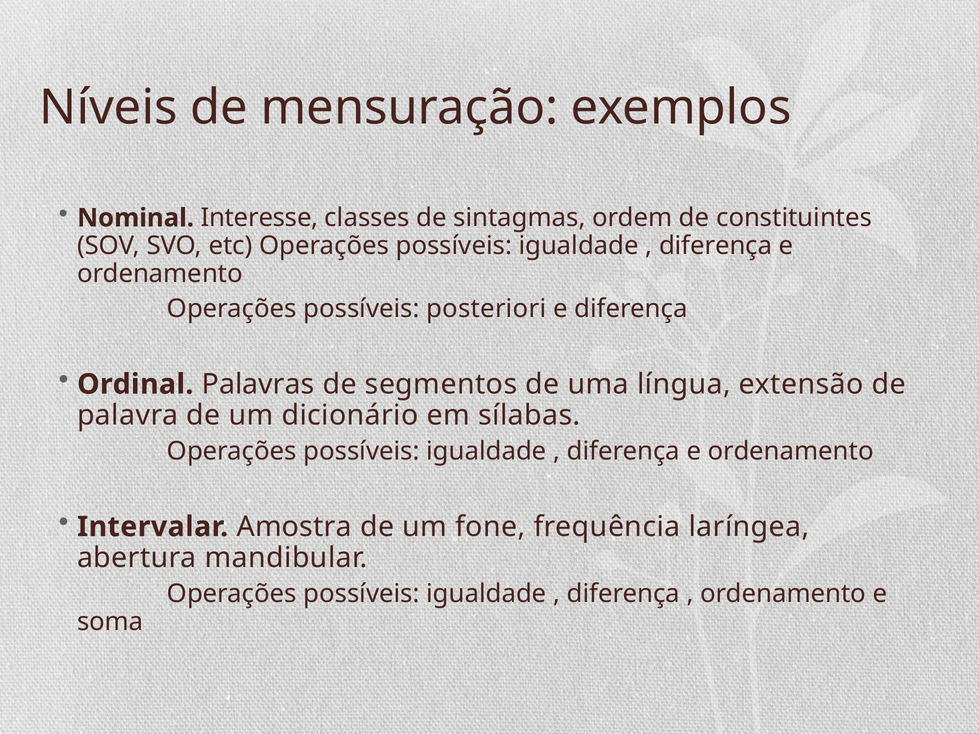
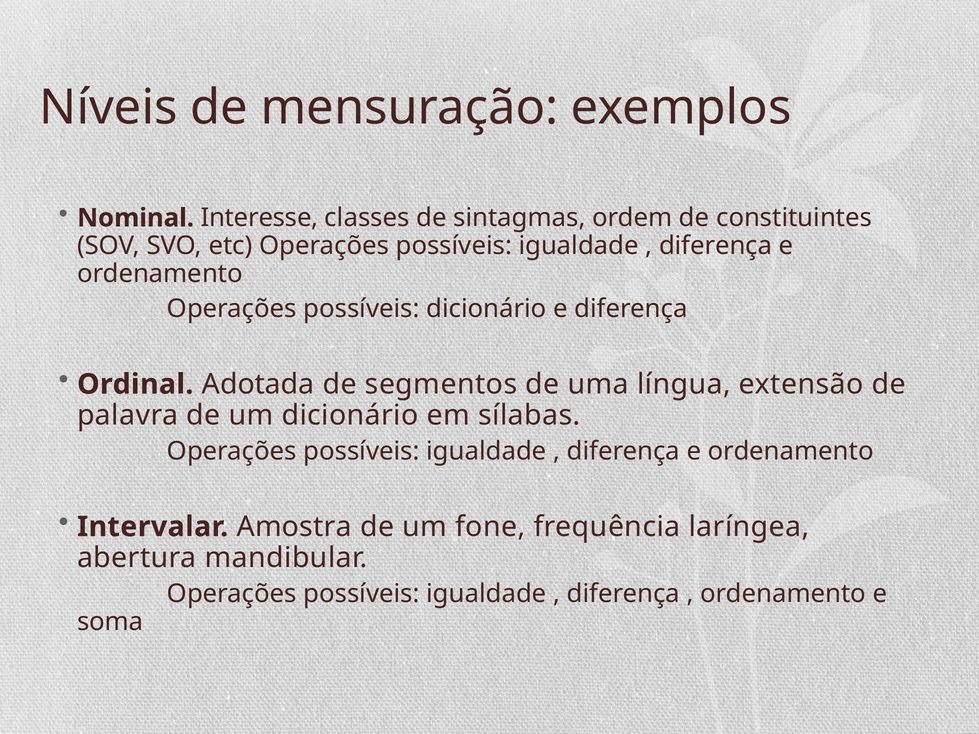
possíveis posteriori: posteriori -> dicionário (486, 309)
Palavras: Palavras -> Adotada (258, 384)
